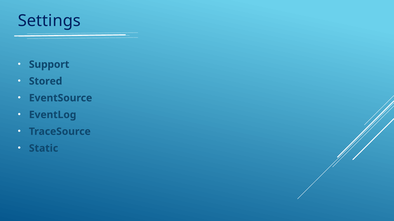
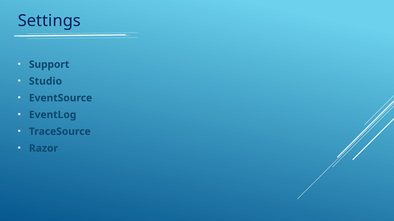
Stored: Stored -> Studio (45, 81)
Static: Static -> Razor (44, 149)
